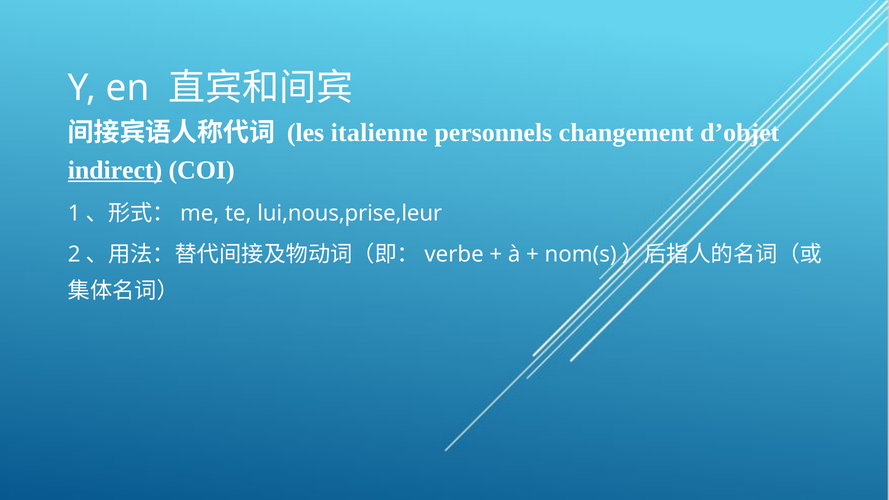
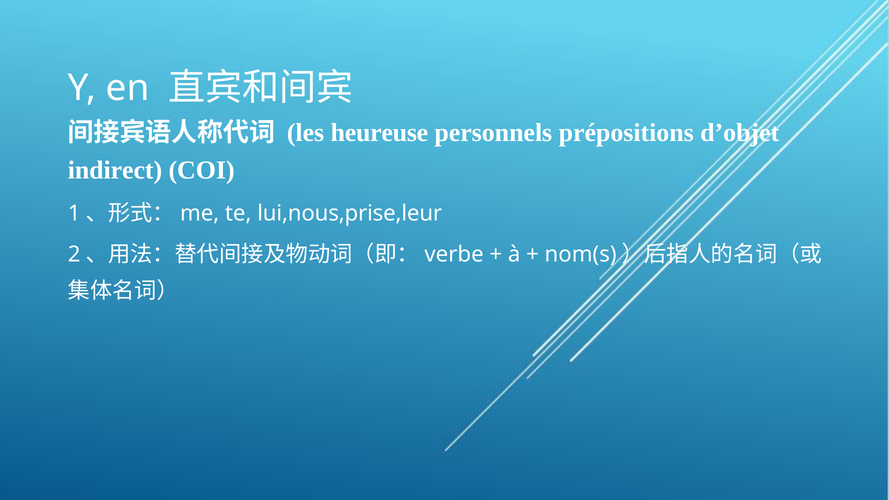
italienne: italienne -> heureuse (379, 133)
changement: changement -> prépositions (626, 133)
indirect underline: present -> none (115, 170)
